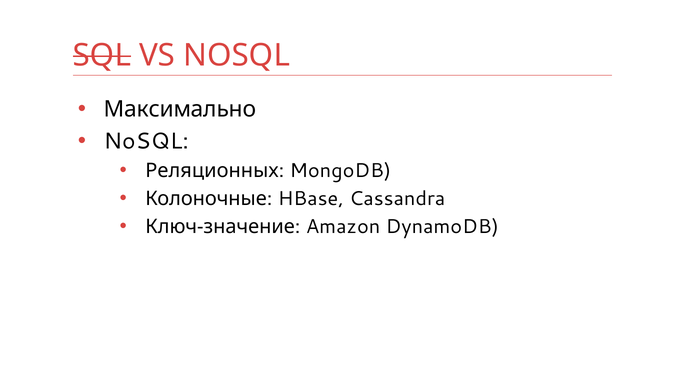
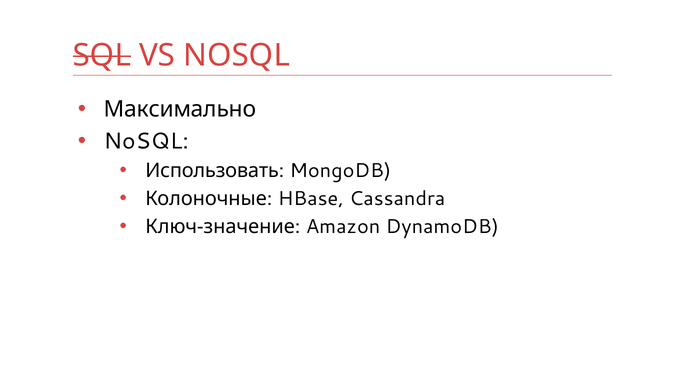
Реляционных: Реляционных -> Использовать (212, 171)
